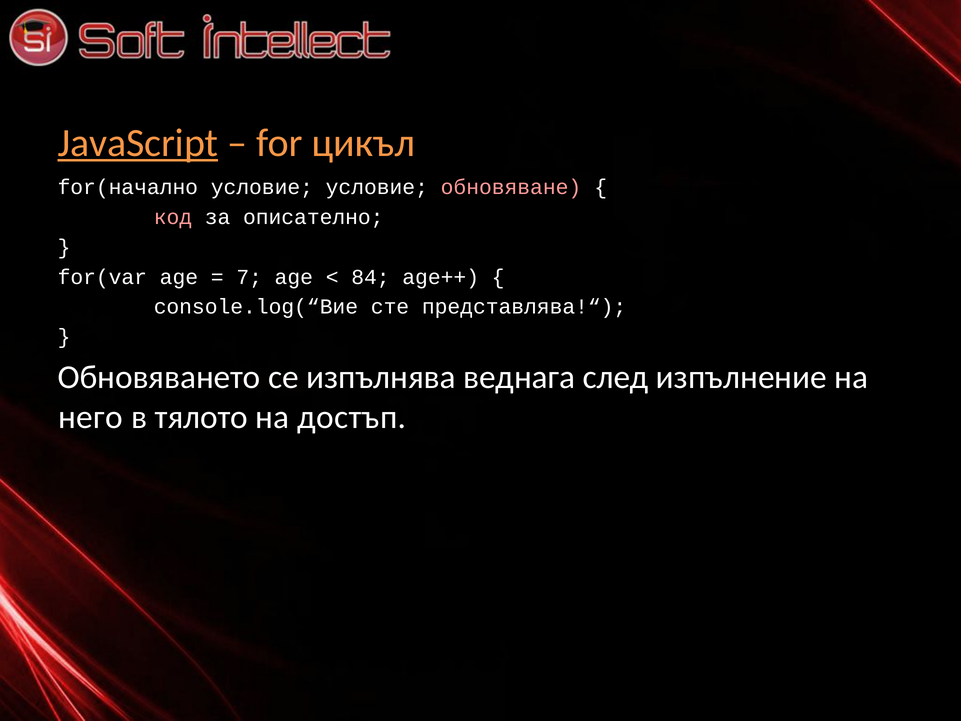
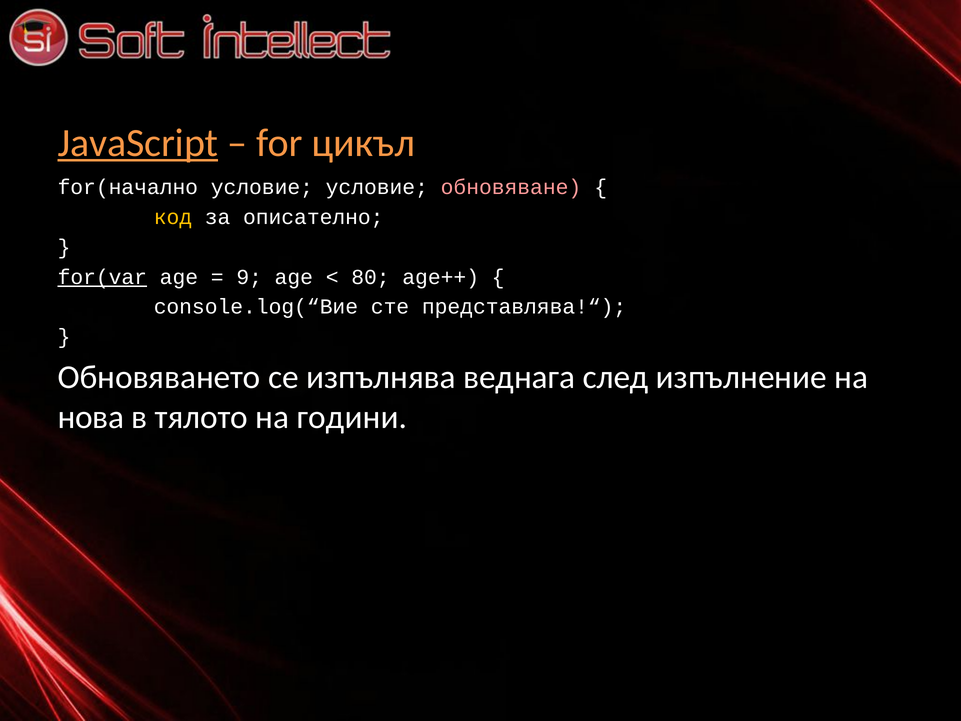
код colour: pink -> yellow (173, 217)
for(var underline: none -> present (102, 277)
7: 7 -> 9 (249, 277)
84: 84 -> 80 (370, 277)
него: него -> нова (91, 417)
достъп: достъп -> години (352, 417)
